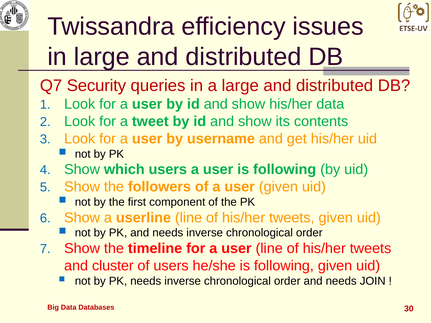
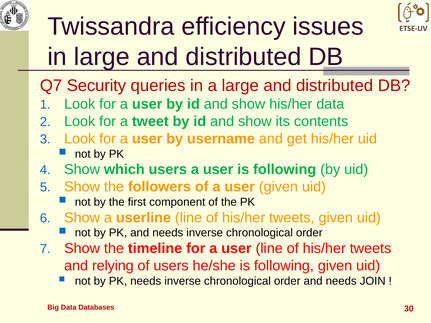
cluster: cluster -> relying (113, 266)
